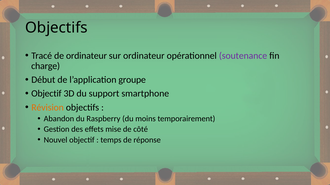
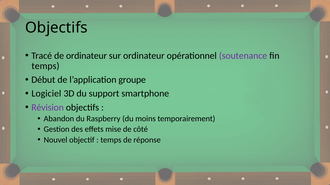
charge: charge -> temps (45, 66)
Objectif: Objectif -> Logiciel (46, 94)
Révision colour: orange -> purple (48, 108)
